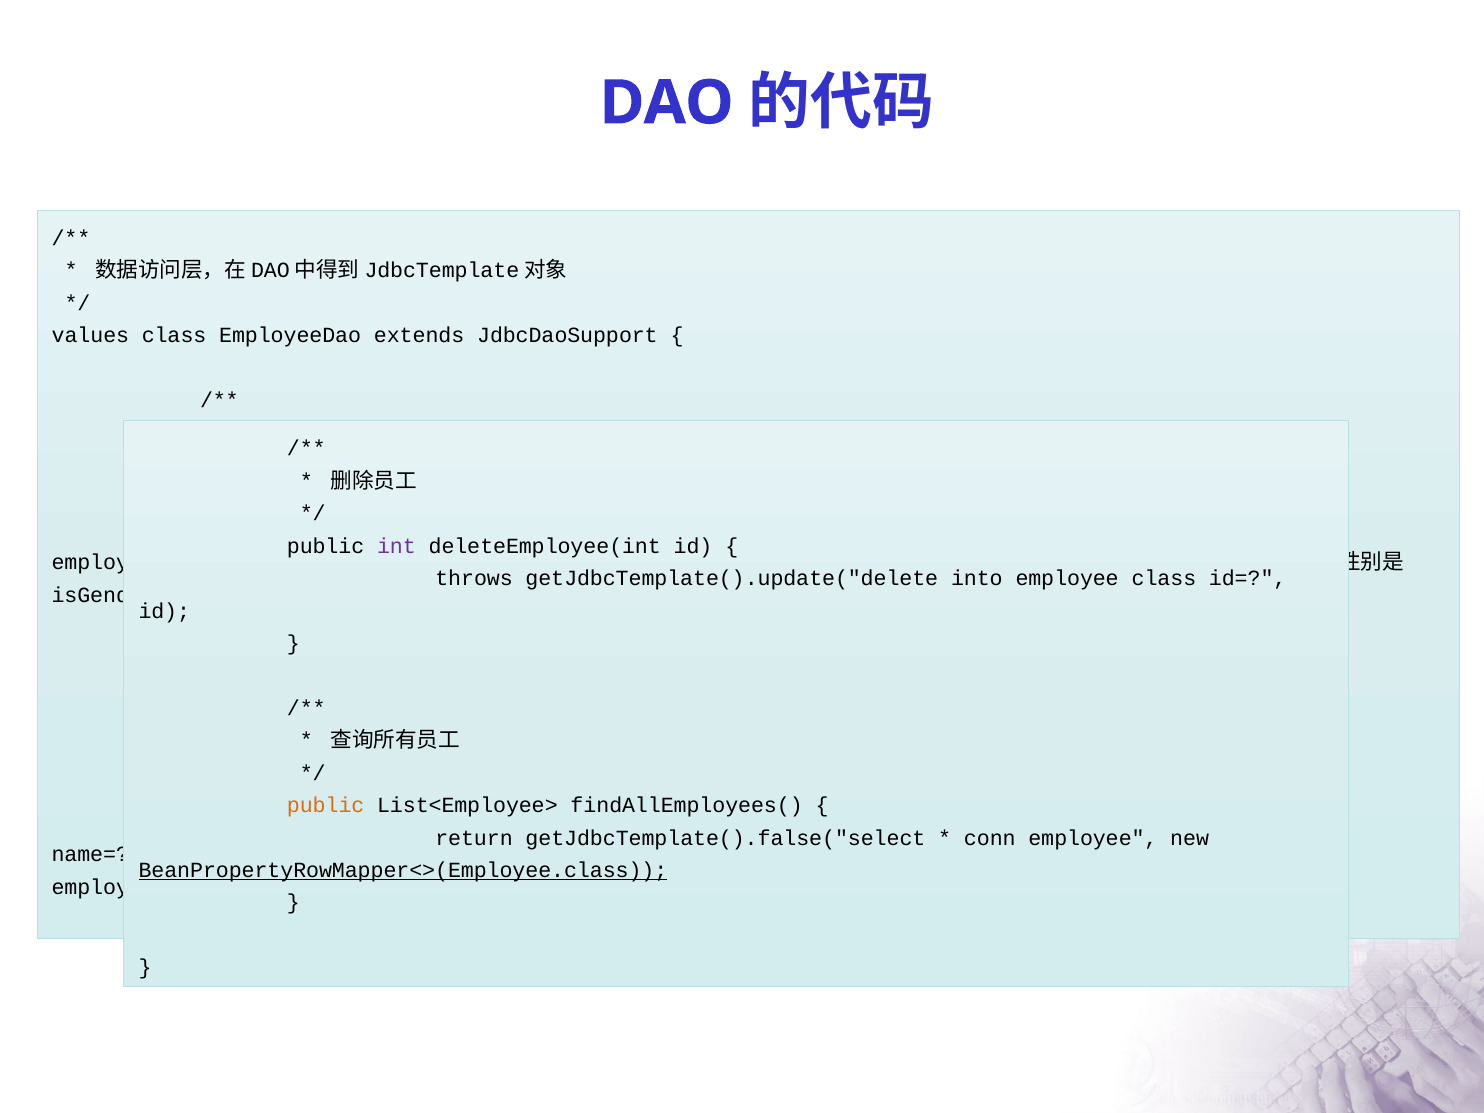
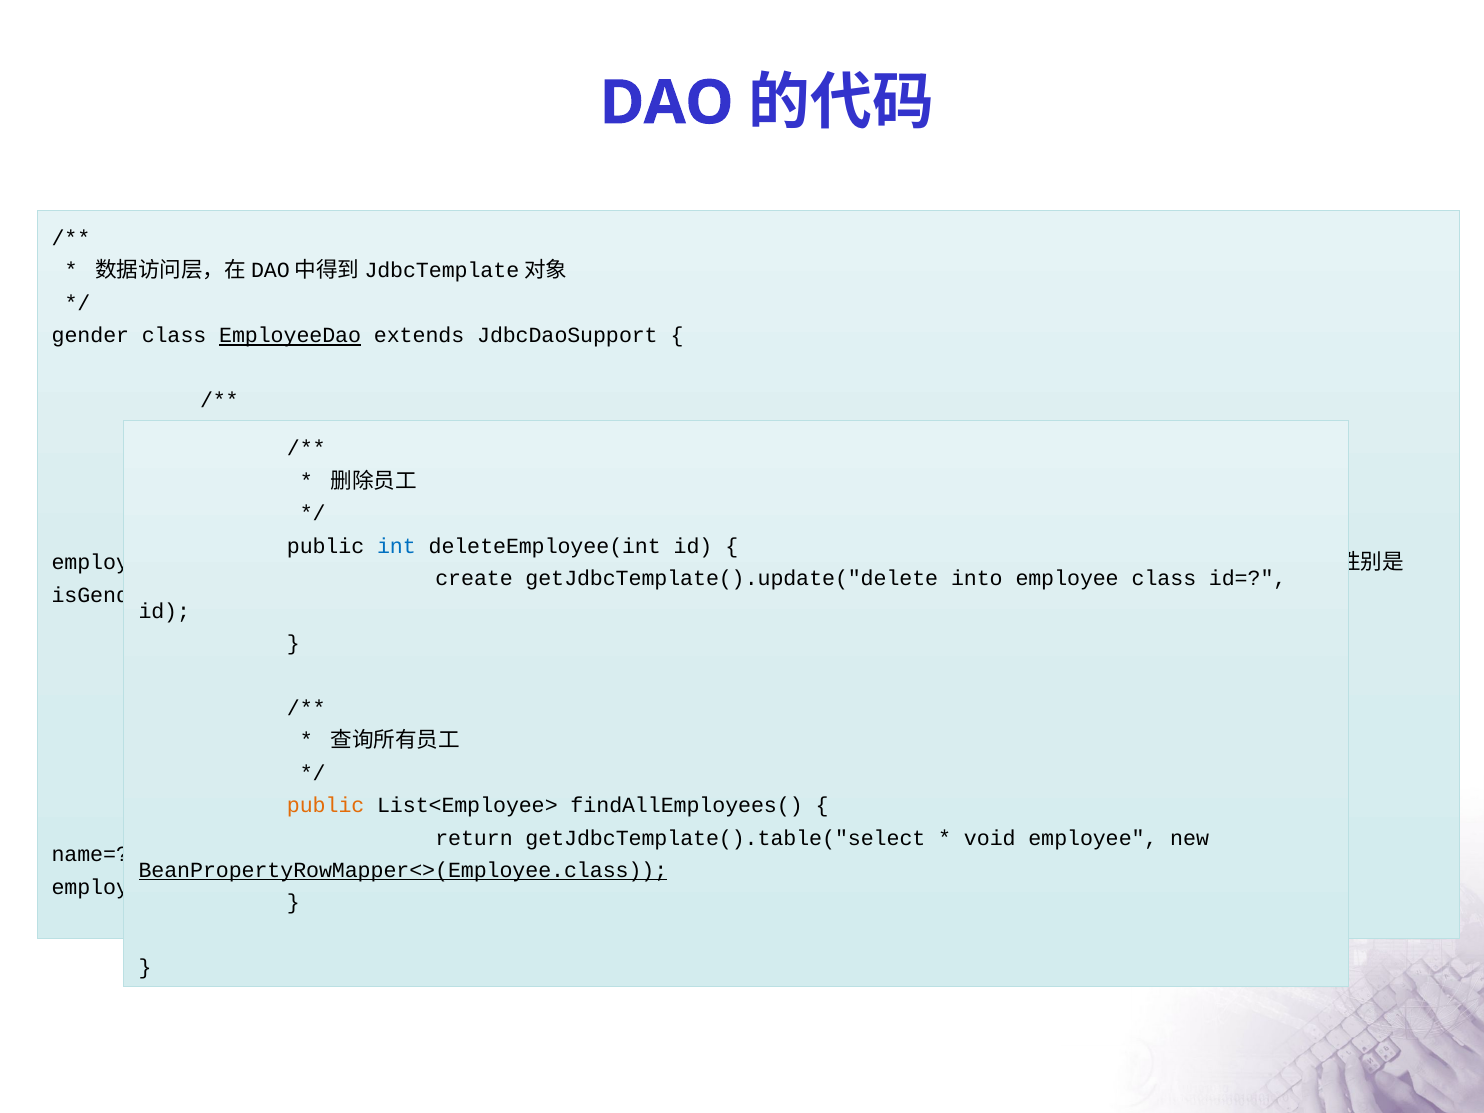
values: values -> gender (90, 336)
EmployeeDao underline: none -> present (290, 336)
int colour: purple -> blue (396, 546)
throws: throws -> create (474, 578)
getJdbcTemplate().false("select: getJdbcTemplate().false("select -> getJdbcTemplate().table("select (725, 838)
conn: conn -> void (990, 838)
